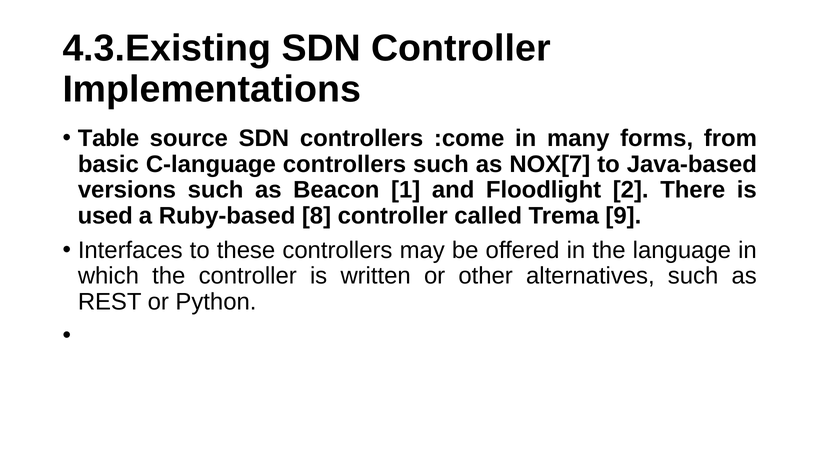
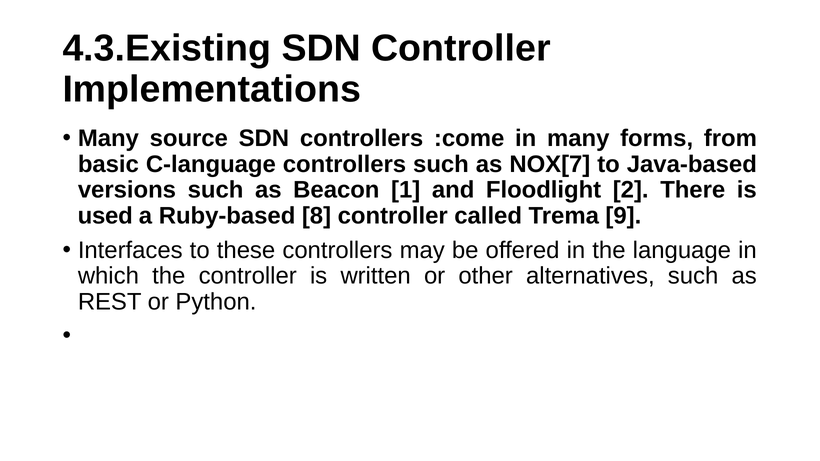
Table: Table -> Many (108, 139)
